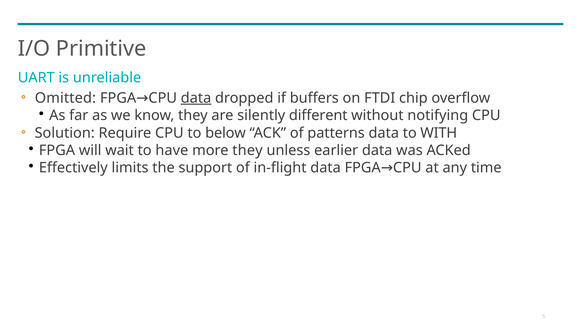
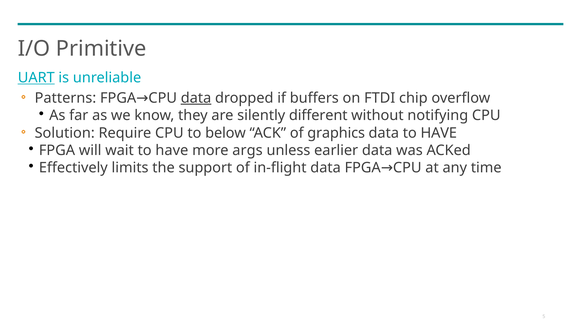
UART underline: none -> present (36, 78)
Omitted: Omitted -> Patterns (65, 98)
patterns: patterns -> graphics (336, 133)
data to WITH: WITH -> HAVE (439, 133)
more they: they -> args (247, 150)
